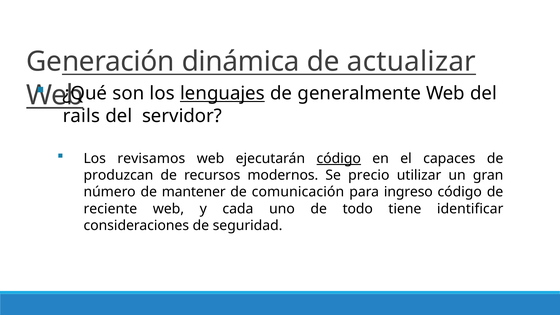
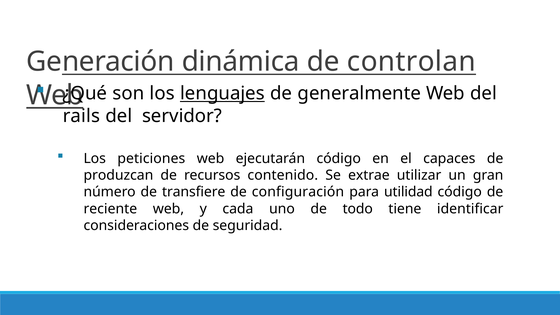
actualizar: actualizar -> controlan (411, 62)
revisamos: revisamos -> peticiones (151, 158)
código underline: present -> none (339, 158)
modernos: modernos -> contenido (283, 175)
precio: precio -> extrae (369, 175)
mantener: mantener -> transfiere (194, 192)
comunicación: comunicación -> configuración (298, 192)
ingreso: ingreso -> utilidad (408, 192)
